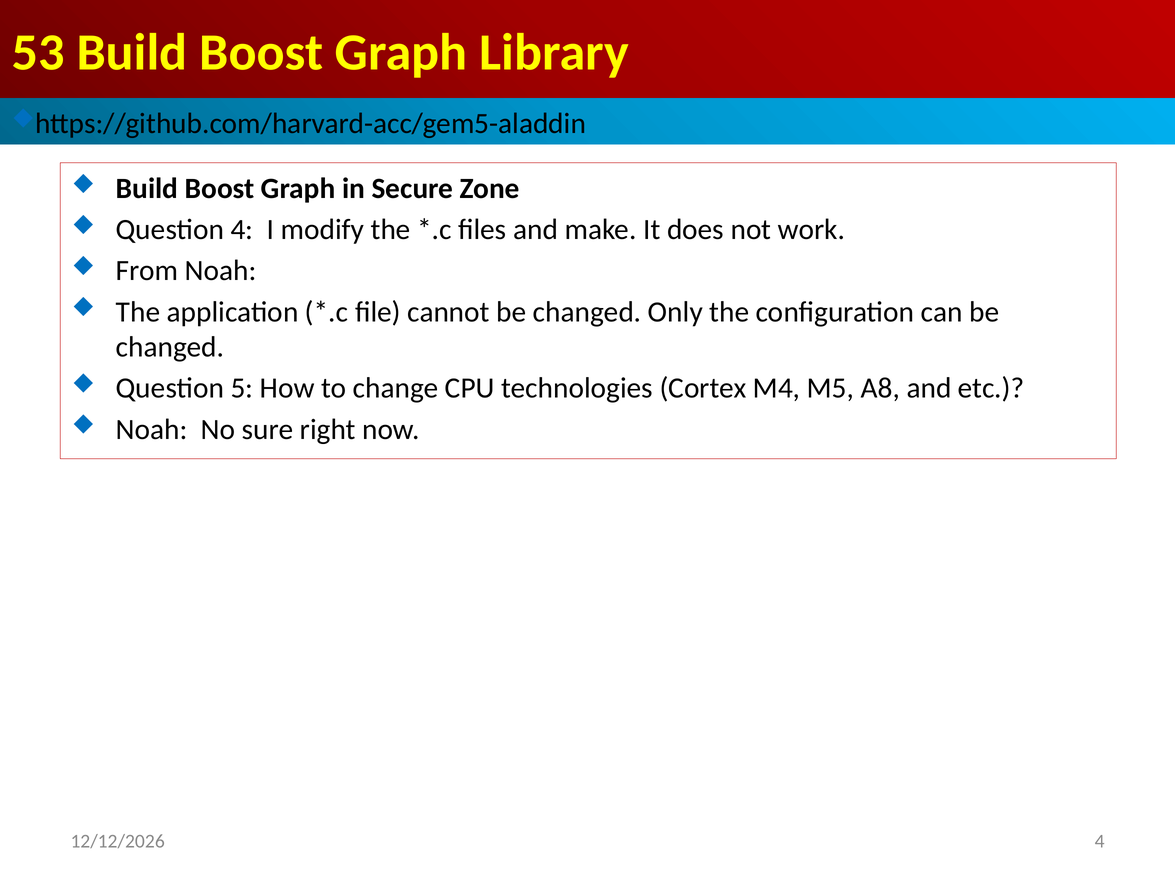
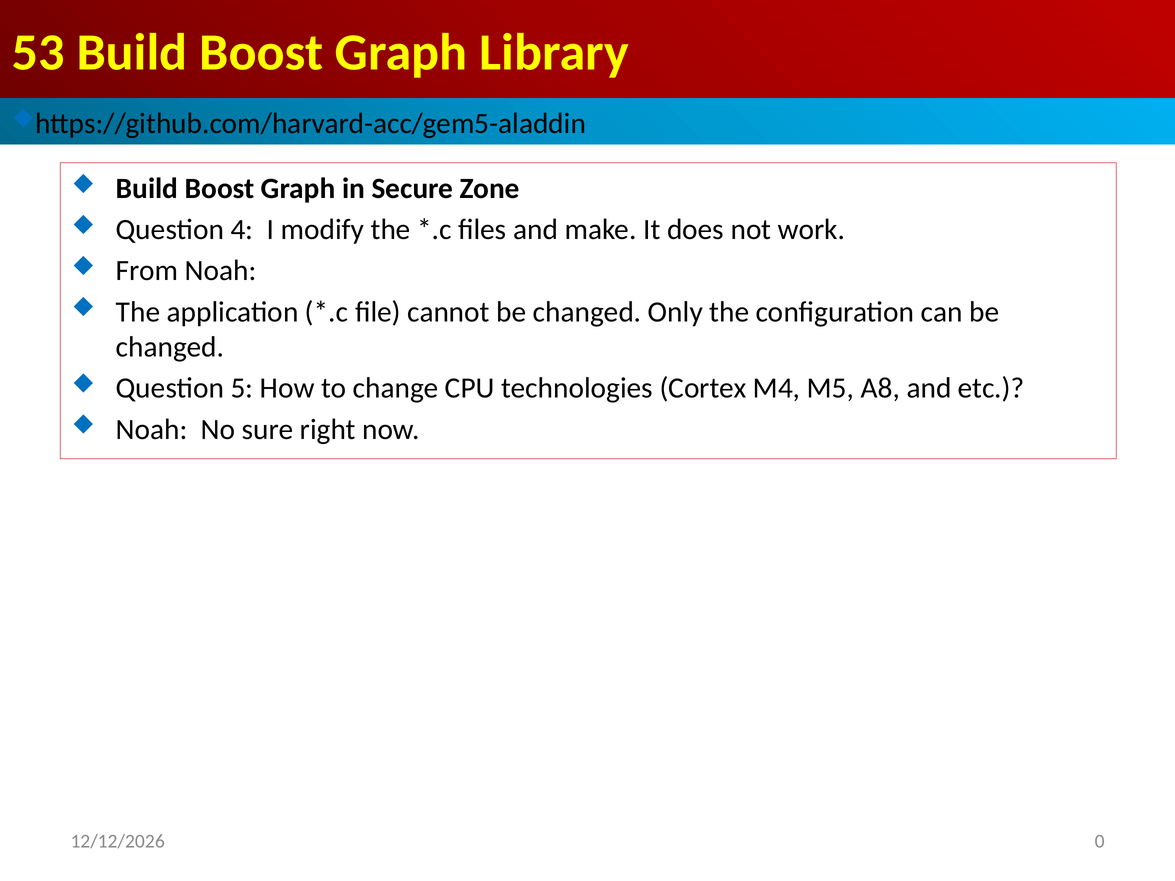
4: 4 -> 0 (1100, 841)
